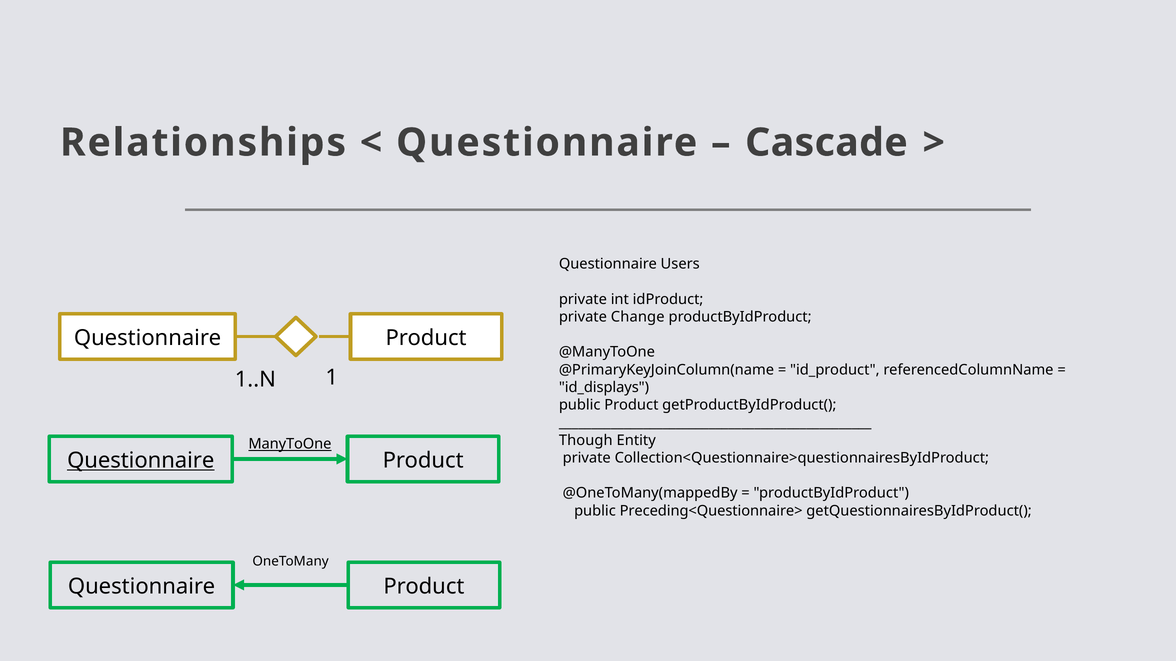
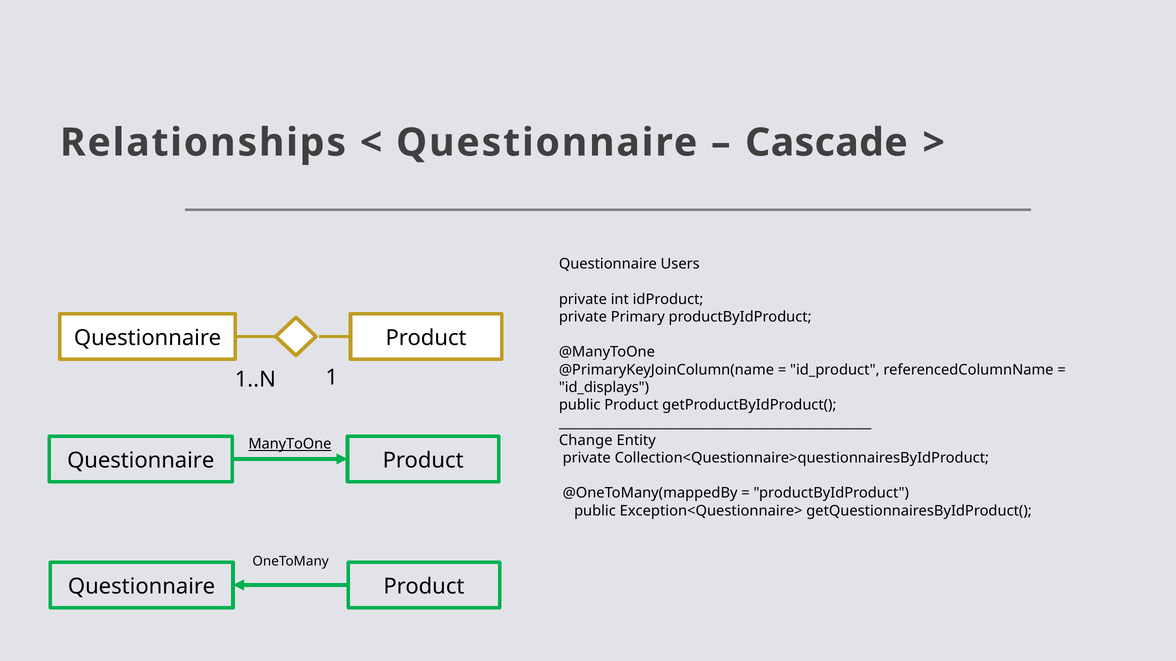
Change: Change -> Primary (638, 317)
Though: Though -> Change (586, 441)
Questionnaire underline: present -> none (141, 461)
Preceding<Questionnaire>: Preceding<Questionnaire> -> Exception<Questionnaire> (711, 511)
